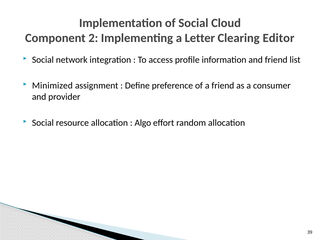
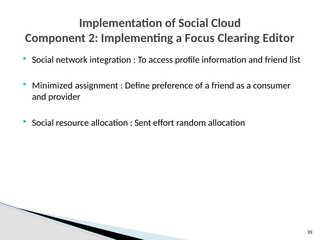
Letter: Letter -> Focus (200, 38)
Algo: Algo -> Sent (143, 123)
